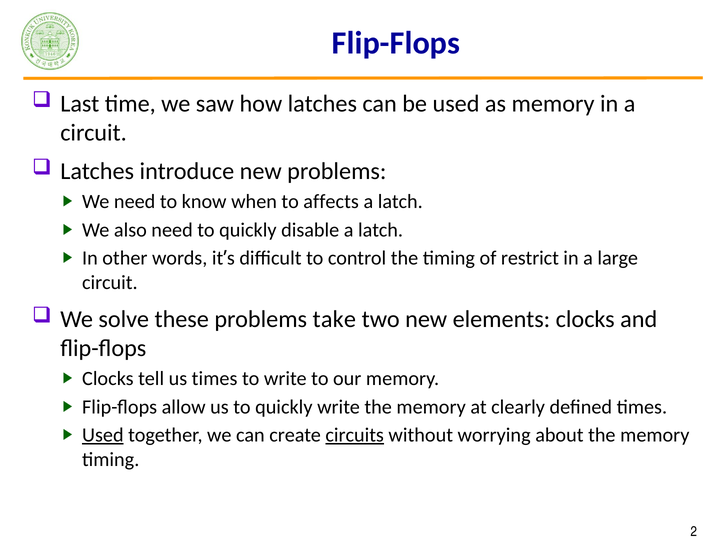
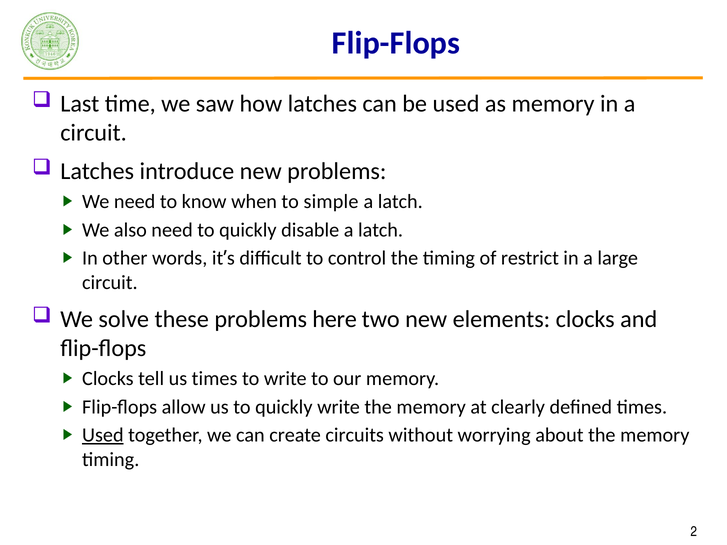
affects: affects -> simple (331, 202)
take: take -> here (335, 319)
circuits underline: present -> none (355, 435)
